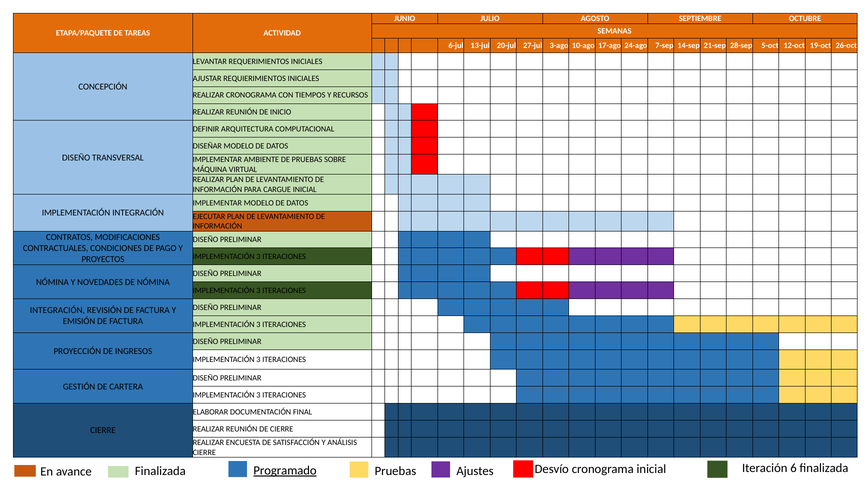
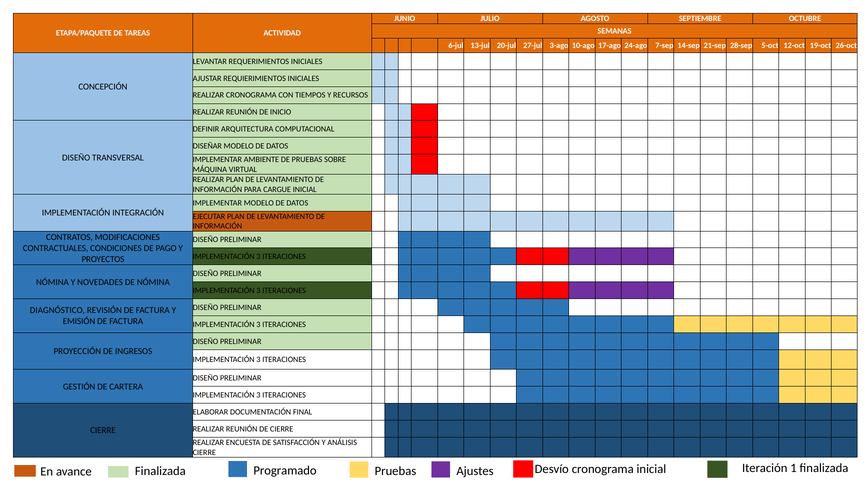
INTEGRACIÓN: INTEGRACIÓN -> DIAGNÓSTICO (57, 310)
Programado underline: present -> none (285, 470)
6: 6 -> 1 (794, 468)
